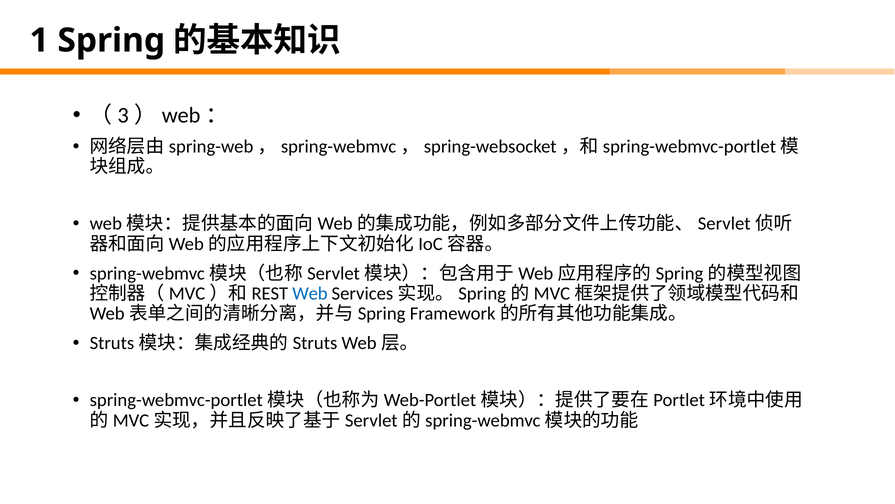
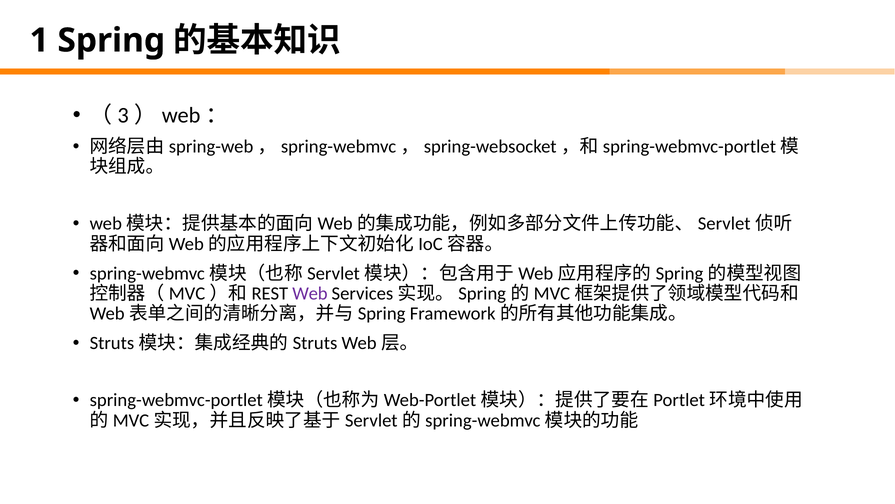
Web colour: blue -> purple (310, 293)
